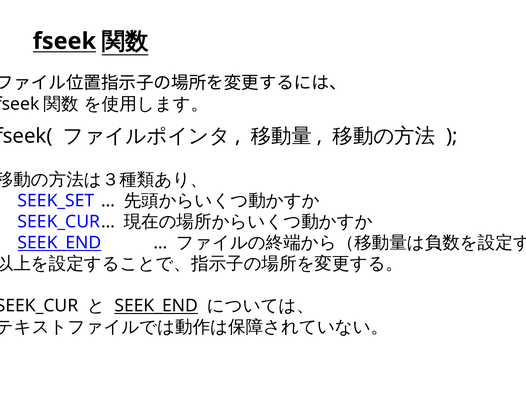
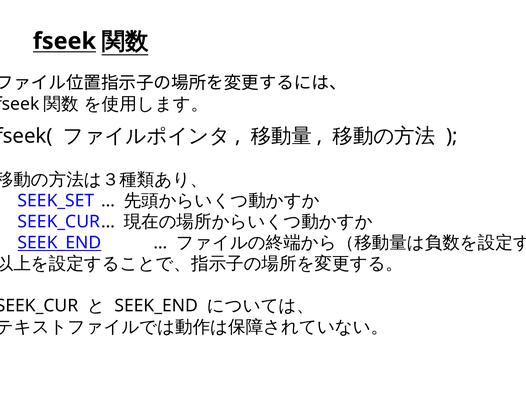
SEEK_END underline: present -> none (156, 306)
